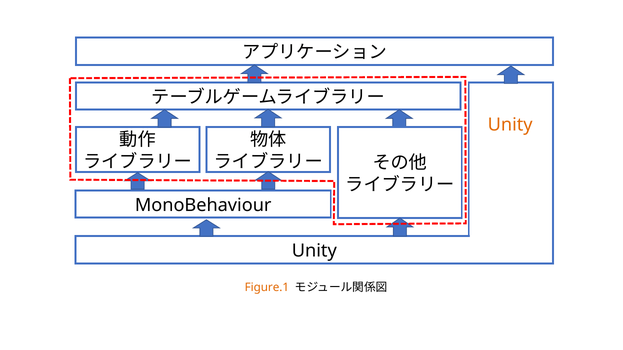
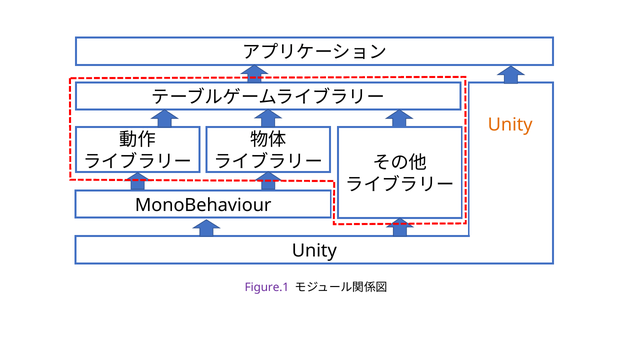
Figure.1 colour: orange -> purple (267, 288)
